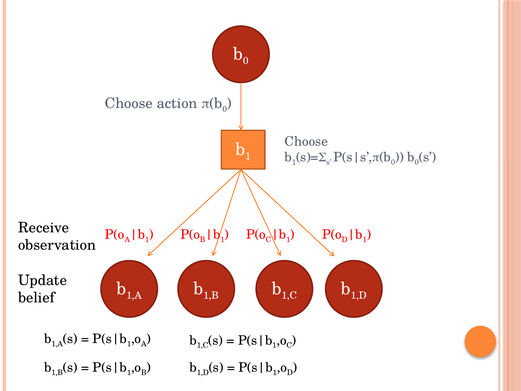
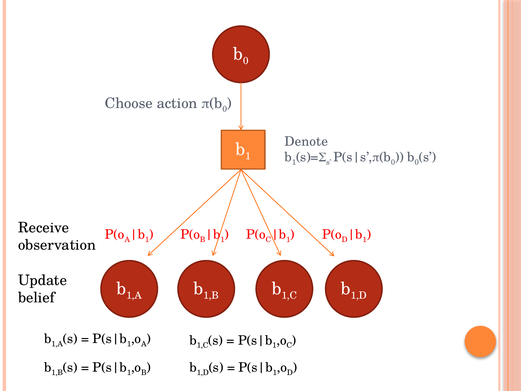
Choose: Choose -> Denote (306, 142)
